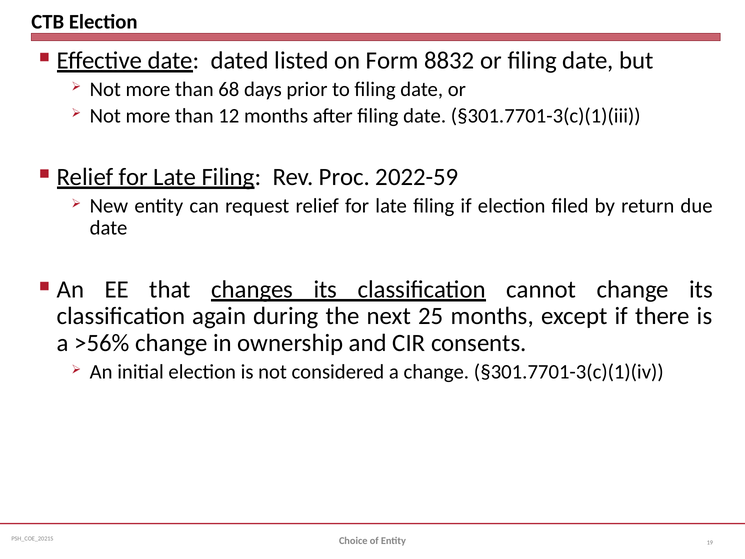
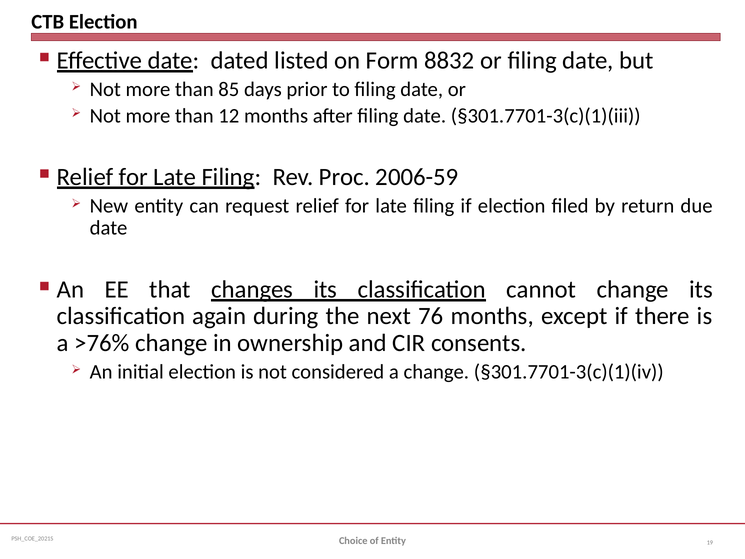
68: 68 -> 85 (229, 89)
2022-59: 2022-59 -> 2006-59 (417, 177)
25: 25 -> 76 (431, 316)
>56%: >56% -> >76% (102, 343)
